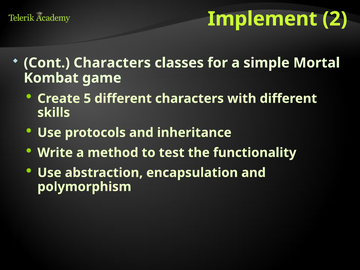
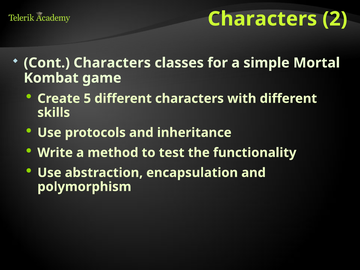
Implement: Implement -> Characters (262, 19)
